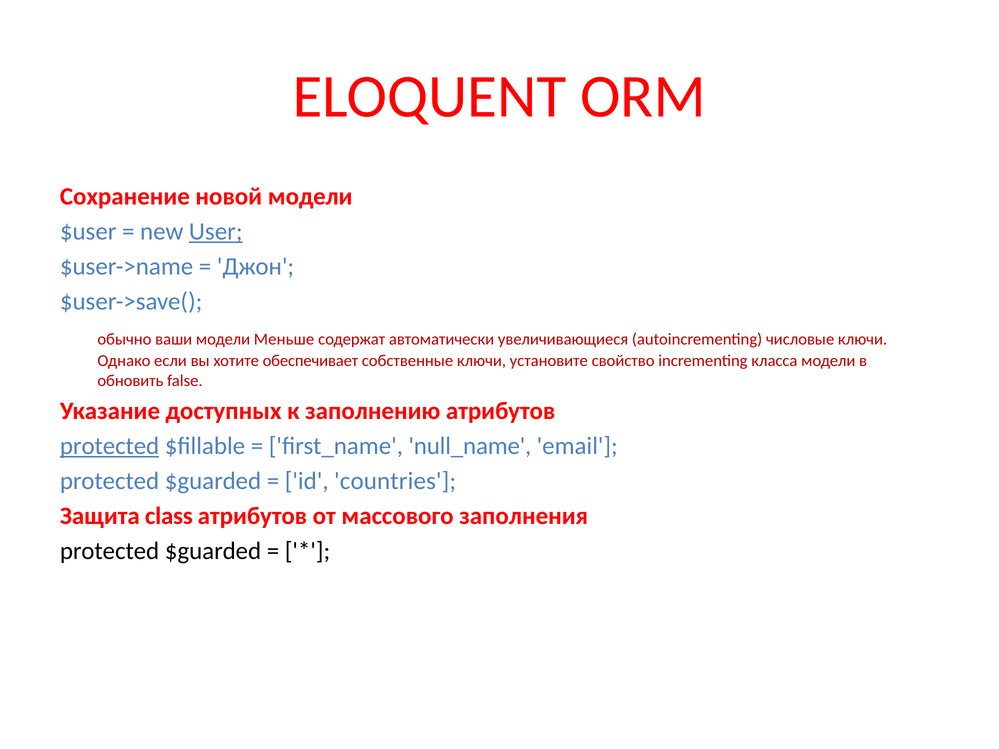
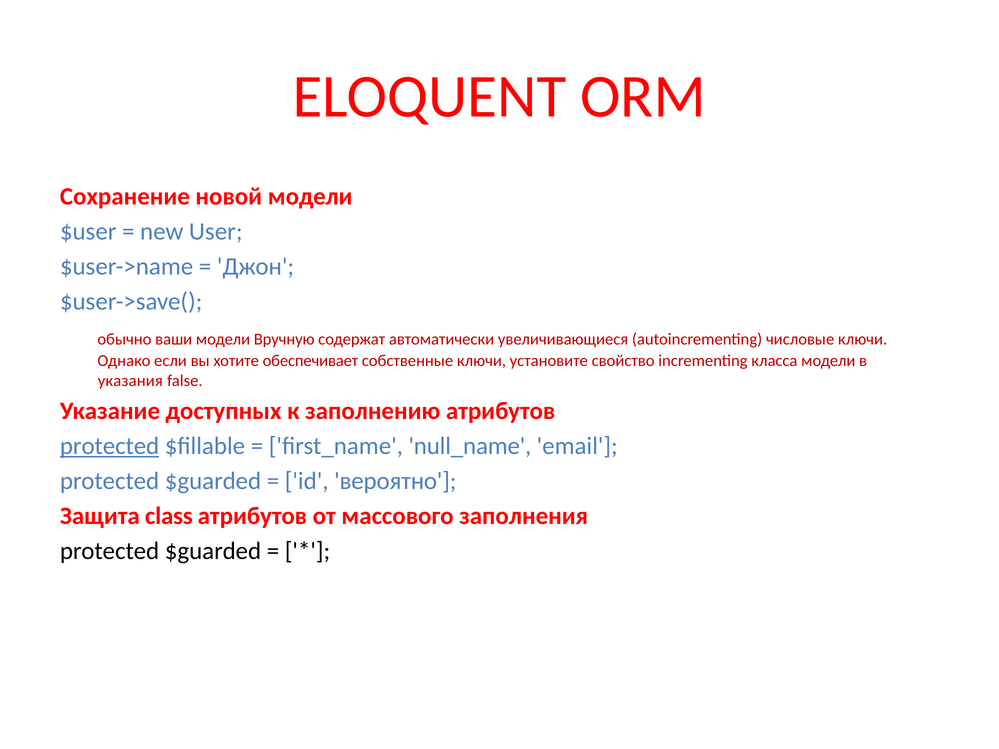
User underline: present -> none (216, 232)
Меньше: Меньше -> Вручную (284, 339)
обновить: обновить -> указания (130, 381)
countries: countries -> вероятно (395, 481)
